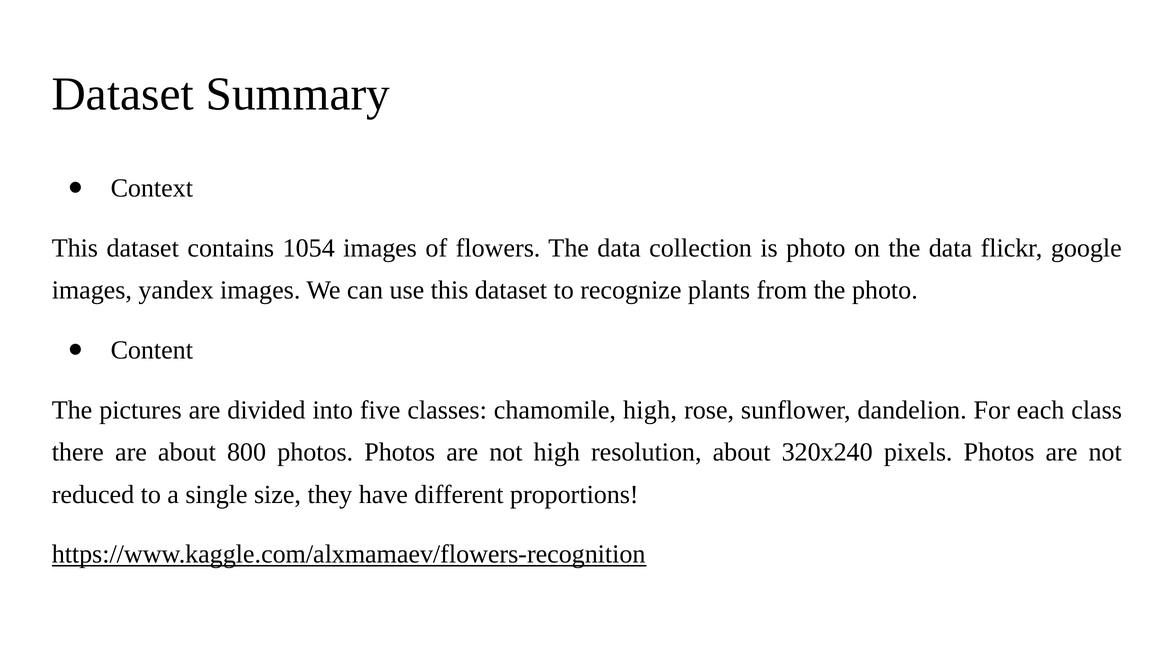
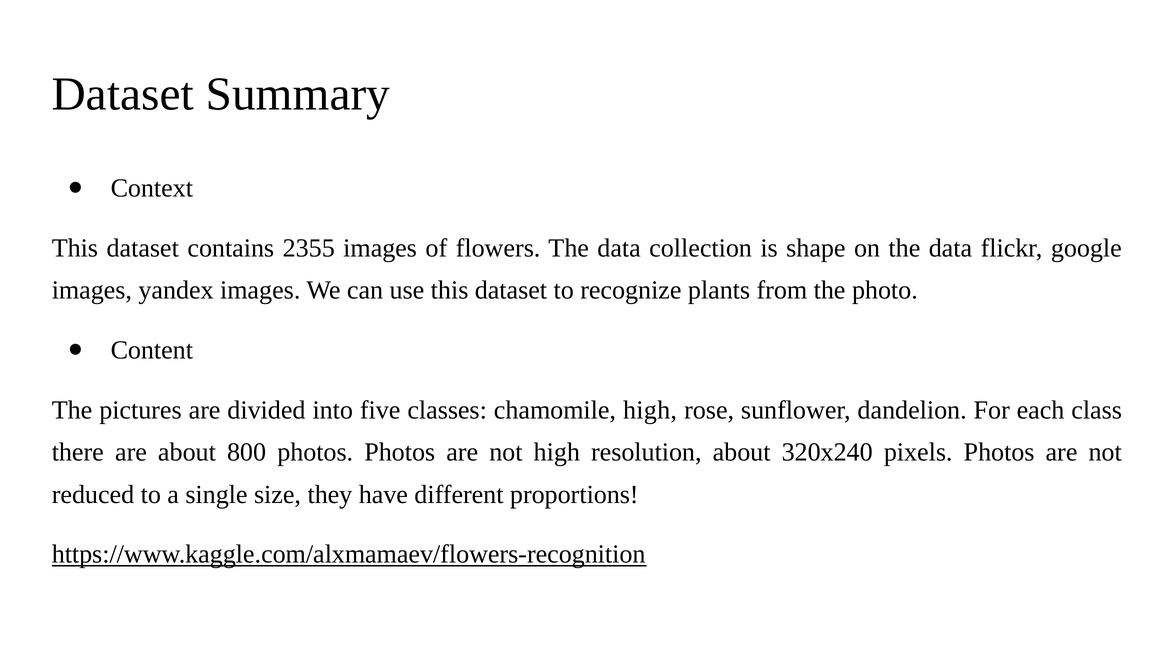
1054: 1054 -> 2355 (309, 248)
is photo: photo -> shape (816, 248)
